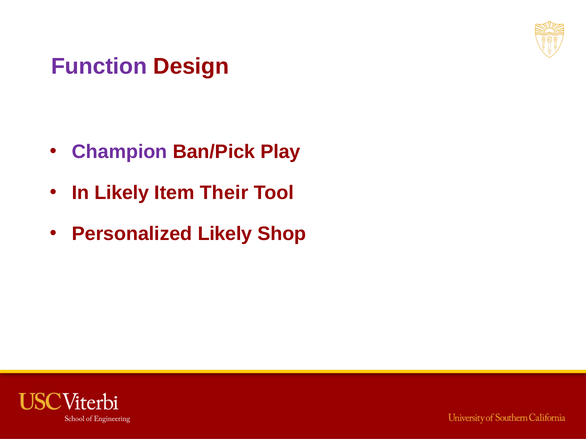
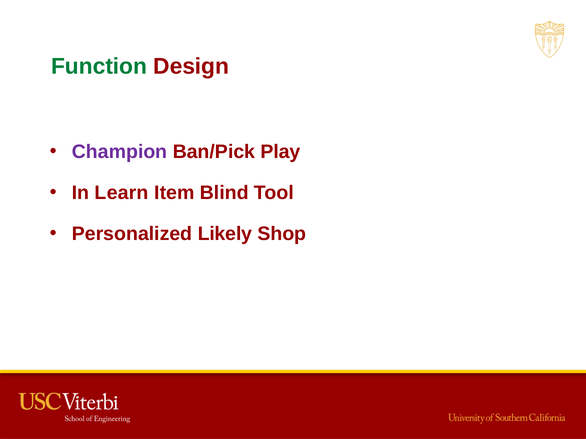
Function colour: purple -> green (99, 66)
In Likely: Likely -> Learn (122, 193)
Their: Their -> Blind (224, 193)
